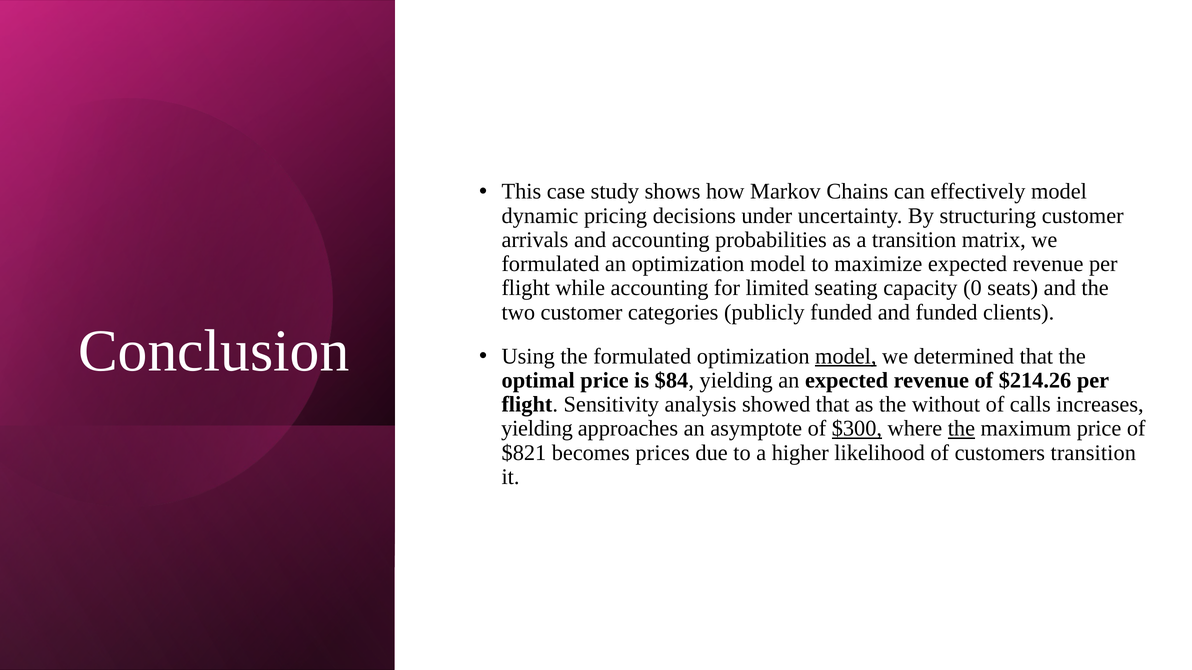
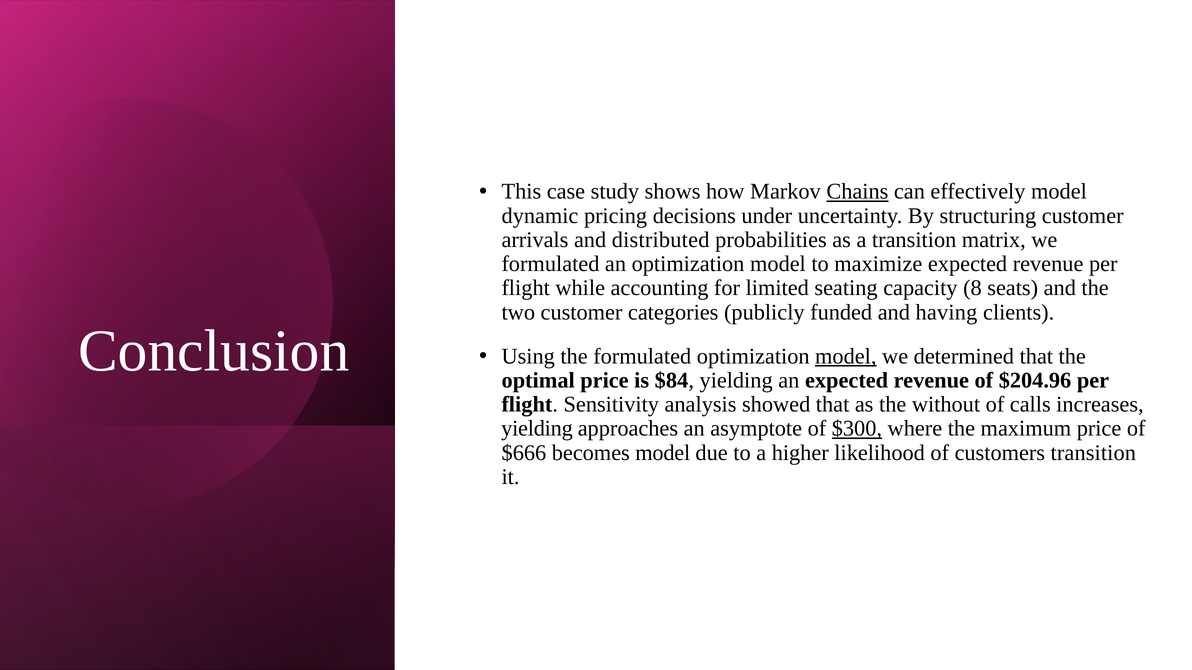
Chains underline: none -> present (857, 192)
and accounting: accounting -> distributed (661, 240)
0: 0 -> 8 (972, 288)
and funded: funded -> having (946, 312)
$214.26: $214.26 -> $204.96 (1035, 381)
the underline: present -> none (961, 429)
$821: $821 -> $666 (524, 453)
becomes prices: prices -> model (663, 453)
